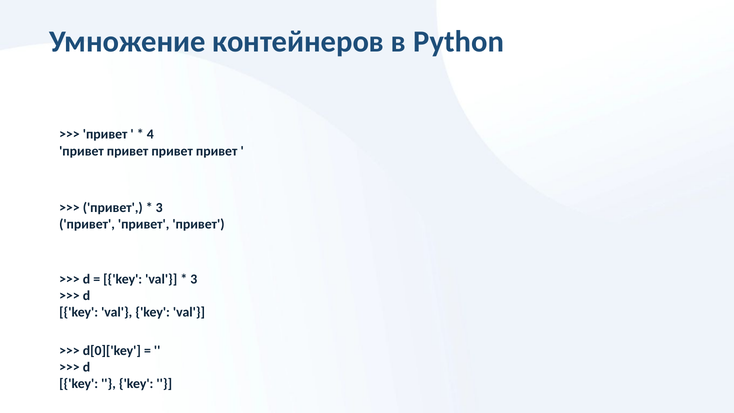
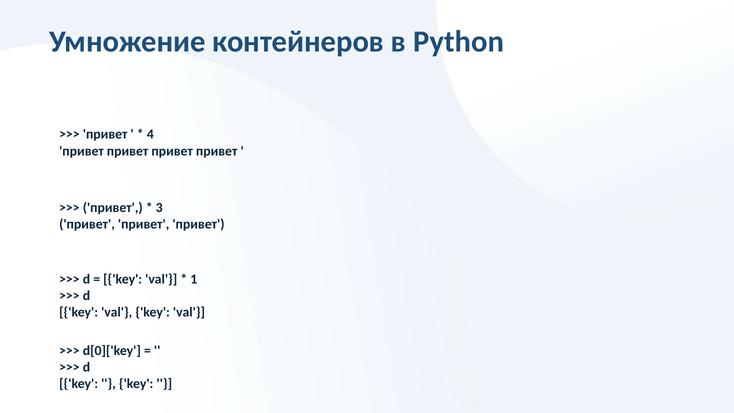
3: 3 -> 1 (194, 279)
